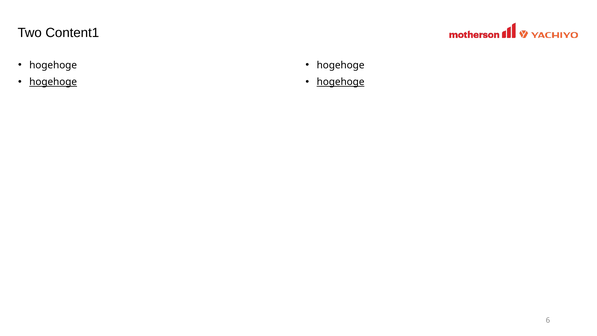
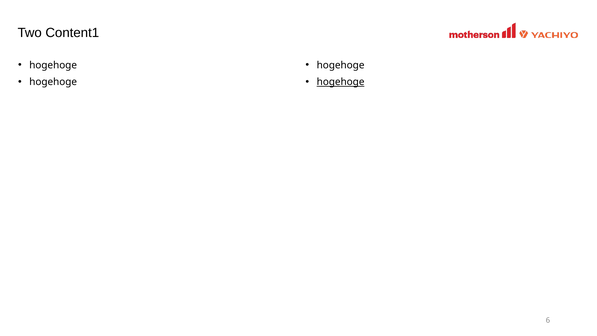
hogehoge underline: present -> none (53, 82)
